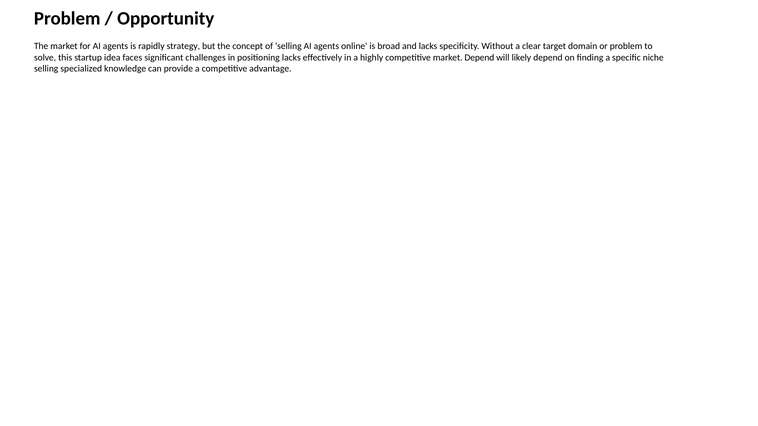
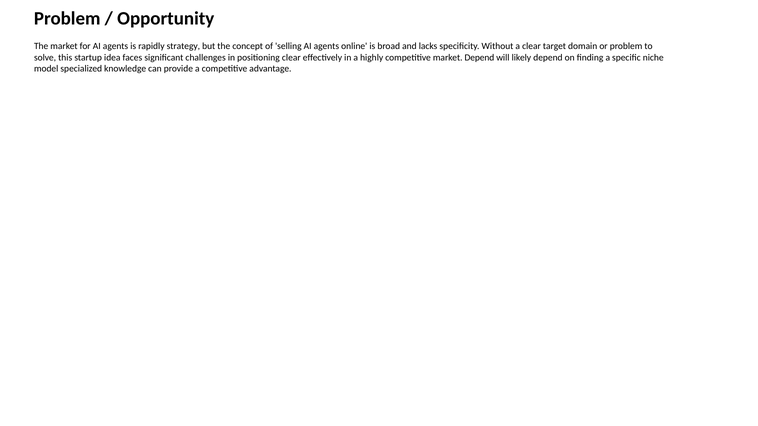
positioning lacks: lacks -> clear (291, 58)
selling: selling -> model (46, 69)
